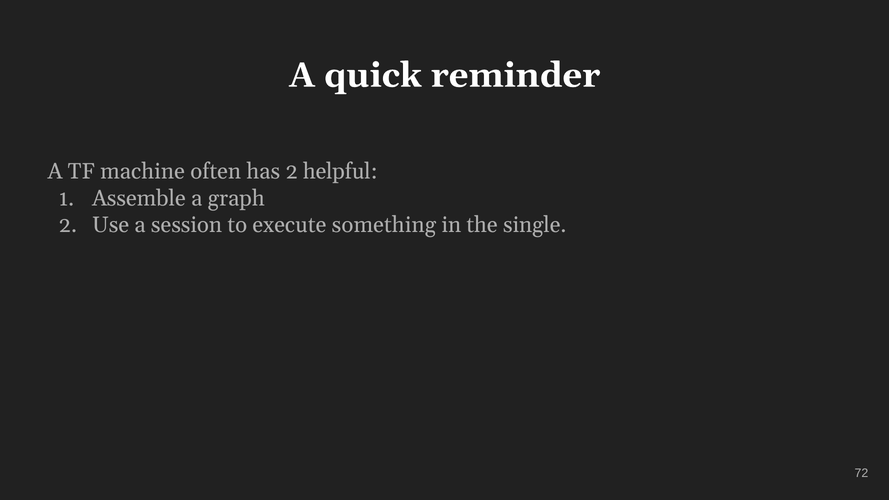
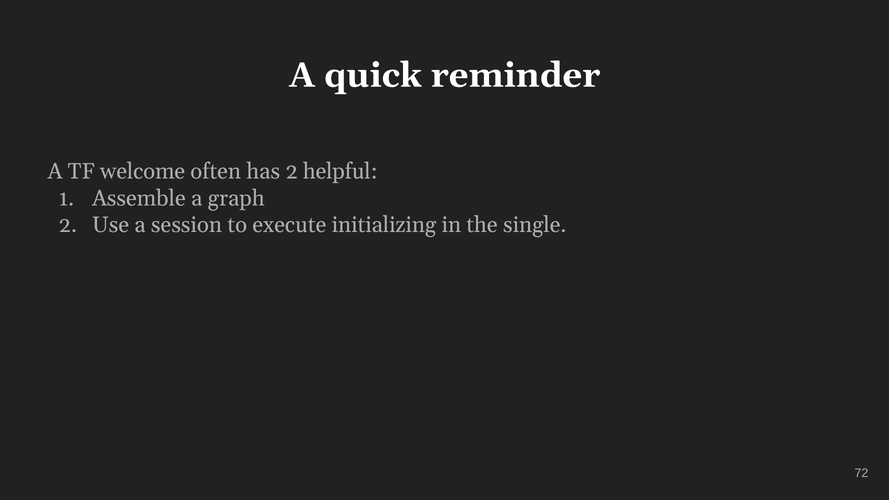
machine: machine -> welcome (143, 172)
something: something -> initializing (384, 225)
